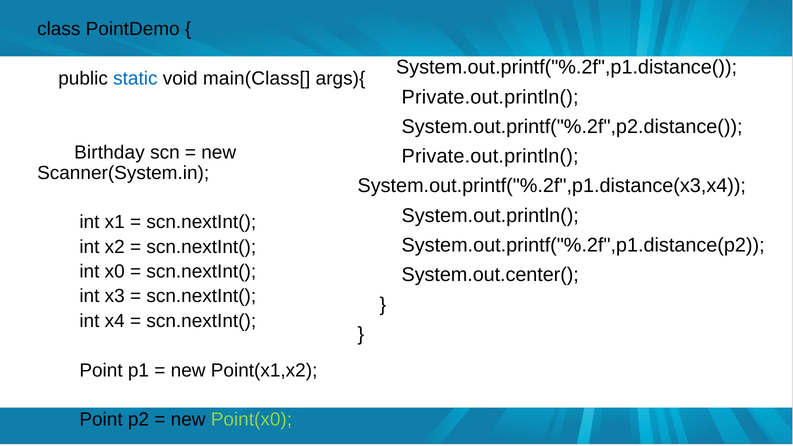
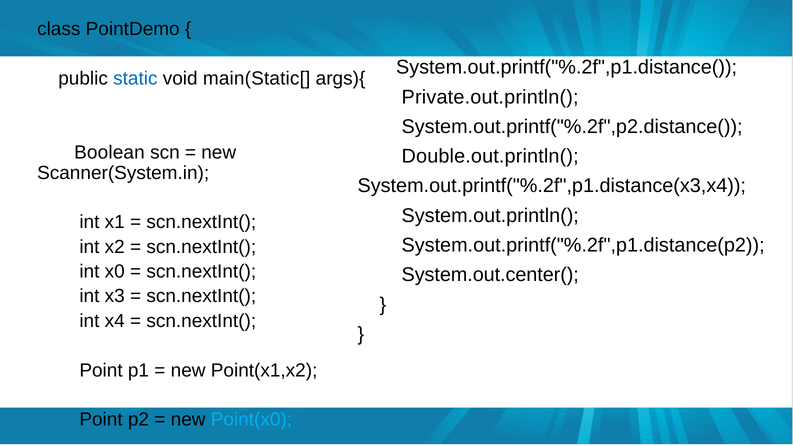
main(Class[: main(Class[ -> main(Static[ (257, 78)
Birthday: Birthday -> Boolean (109, 152)
Private.out.println(: Private.out.println( -> Double.out.println( (490, 156)
Point(x0 colour: light green -> light blue (251, 420)
